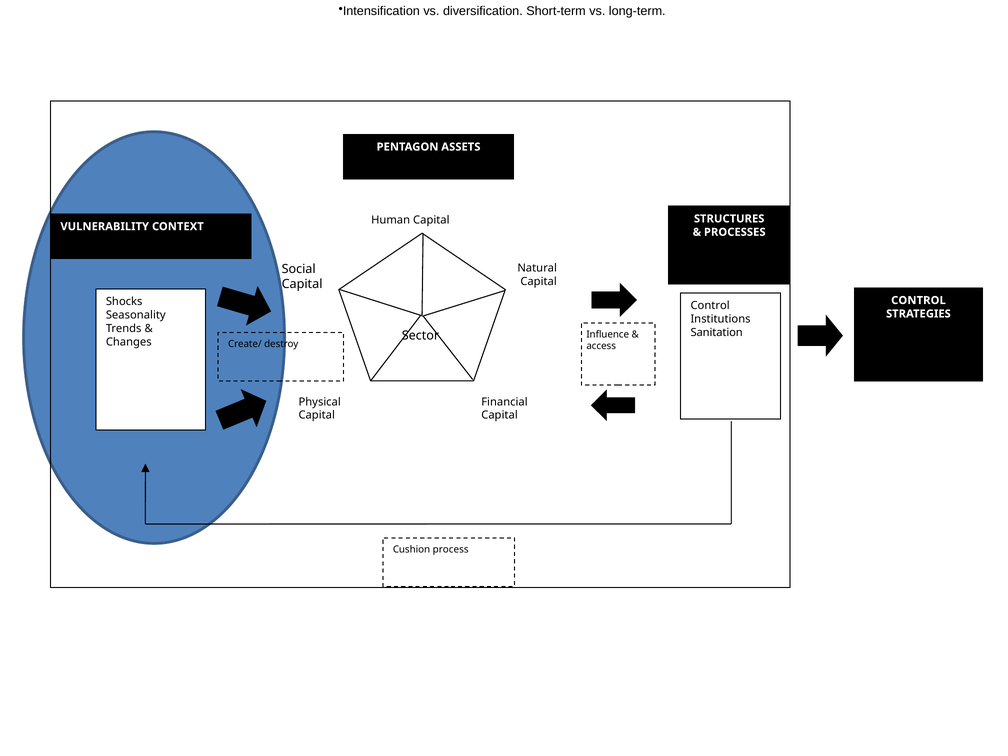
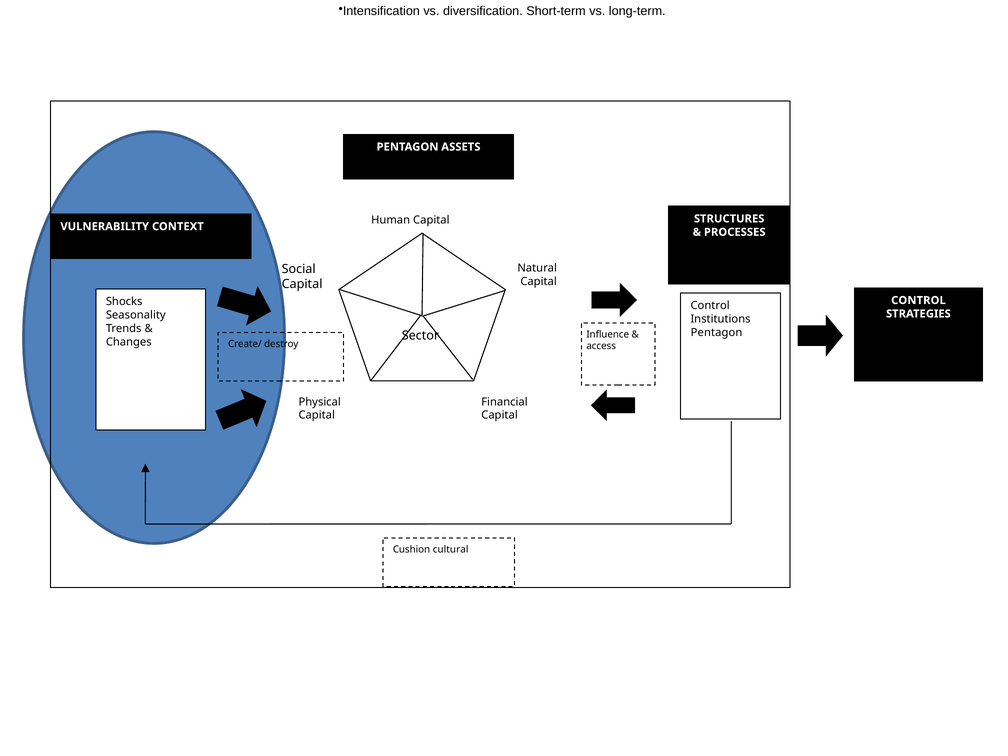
Sanitation: Sanitation -> Pentagon (717, 332)
process: process -> cultural (451, 549)
